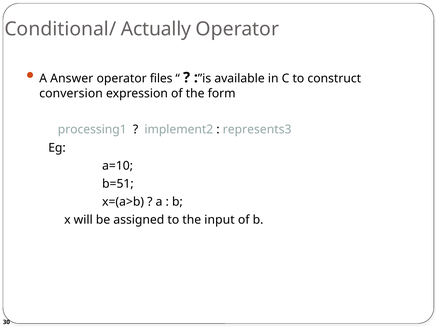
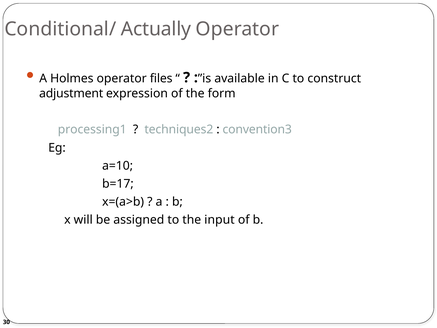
Answer: Answer -> Holmes (72, 78)
conversion: conversion -> adjustment (71, 93)
implement2: implement2 -> techniques2 (179, 129)
represents3: represents3 -> convention3 (257, 129)
b=51: b=51 -> b=17 (118, 184)
